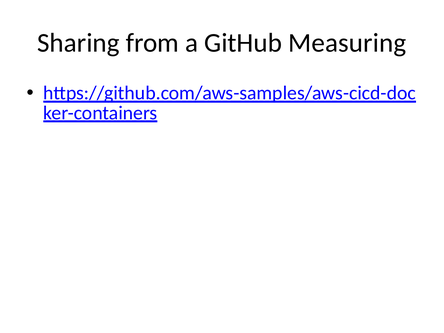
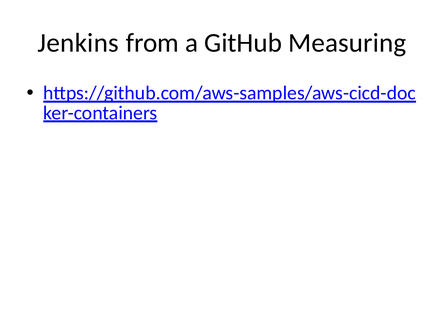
Sharing: Sharing -> Jenkins (78, 43)
